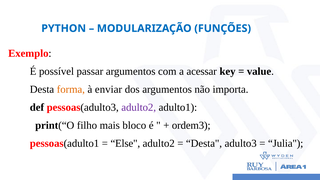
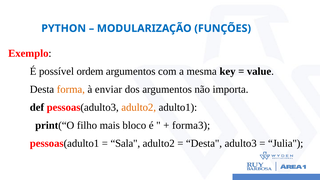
passar: passar -> ordem (90, 71)
acessar: acessar -> mesma (202, 71)
adulto2 colour: purple -> orange (139, 107)
ordem3: ordem3 -> forma3 (191, 125)
Else: Else -> Sala (125, 143)
